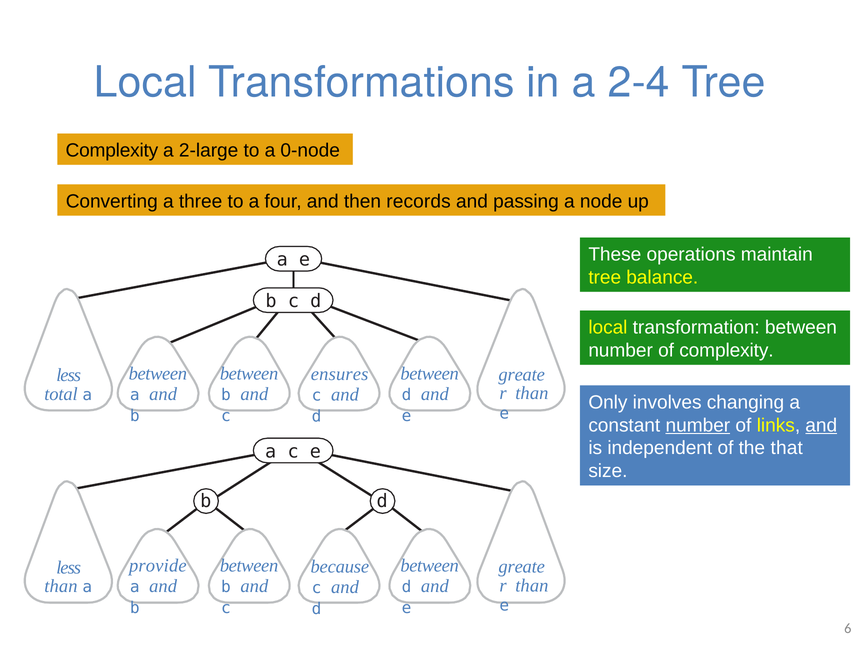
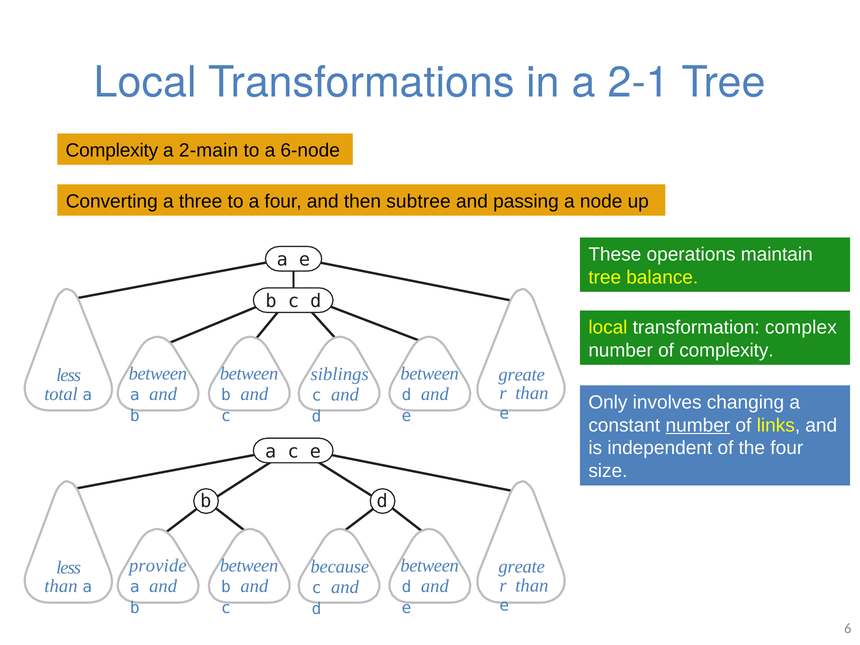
2-4: 2-4 -> 2-1 (639, 83)
2-large: 2-large -> 2-main (209, 151)
0-node: 0-node -> 6-node (310, 151)
records: records -> subtree (419, 201)
transformation between: between -> complex (801, 328)
ensures: ensures -> siblings (340, 374)
and underline: present -> none (821, 425)
the that: that -> four (787, 448)
